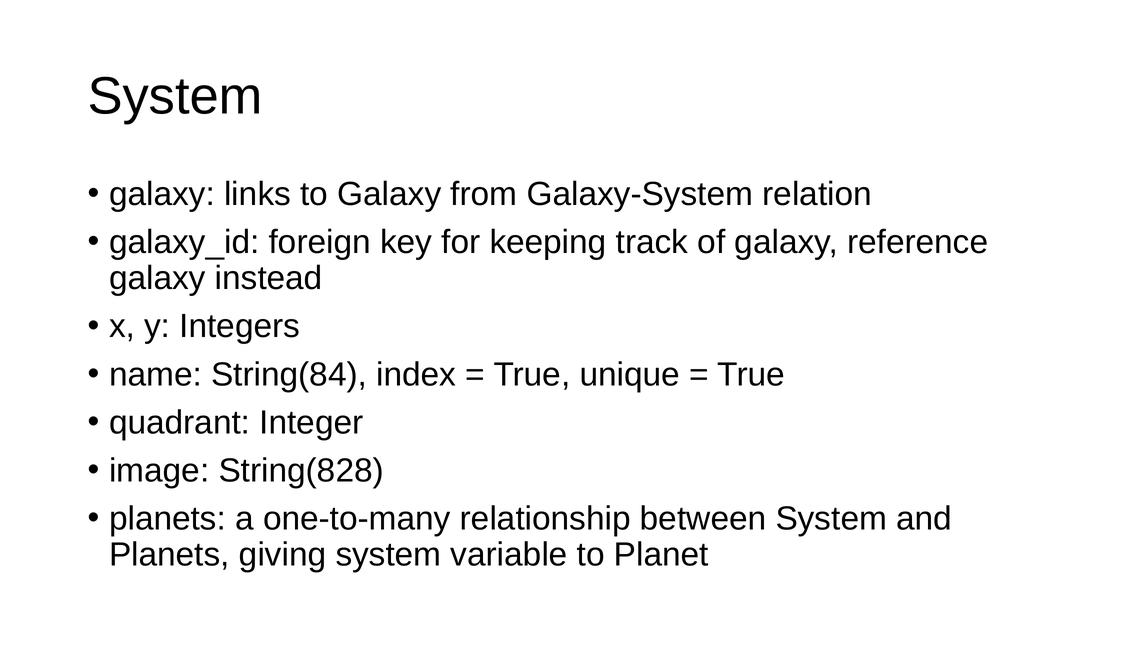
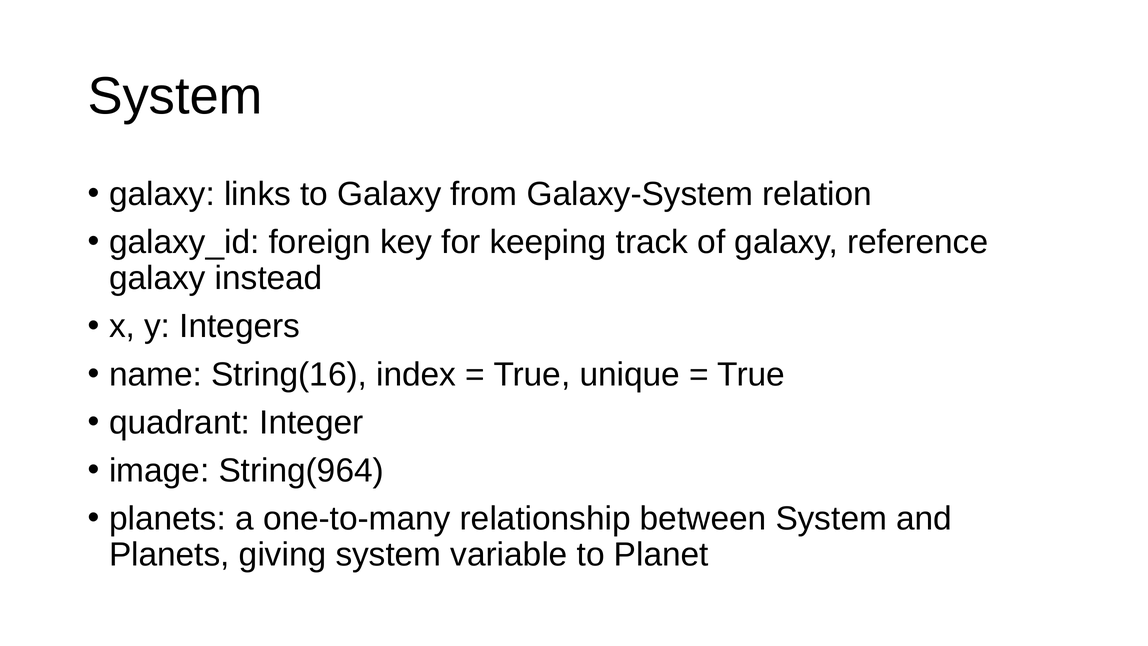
String(84: String(84 -> String(16 (289, 374)
String(828: String(828 -> String(964 (301, 470)
